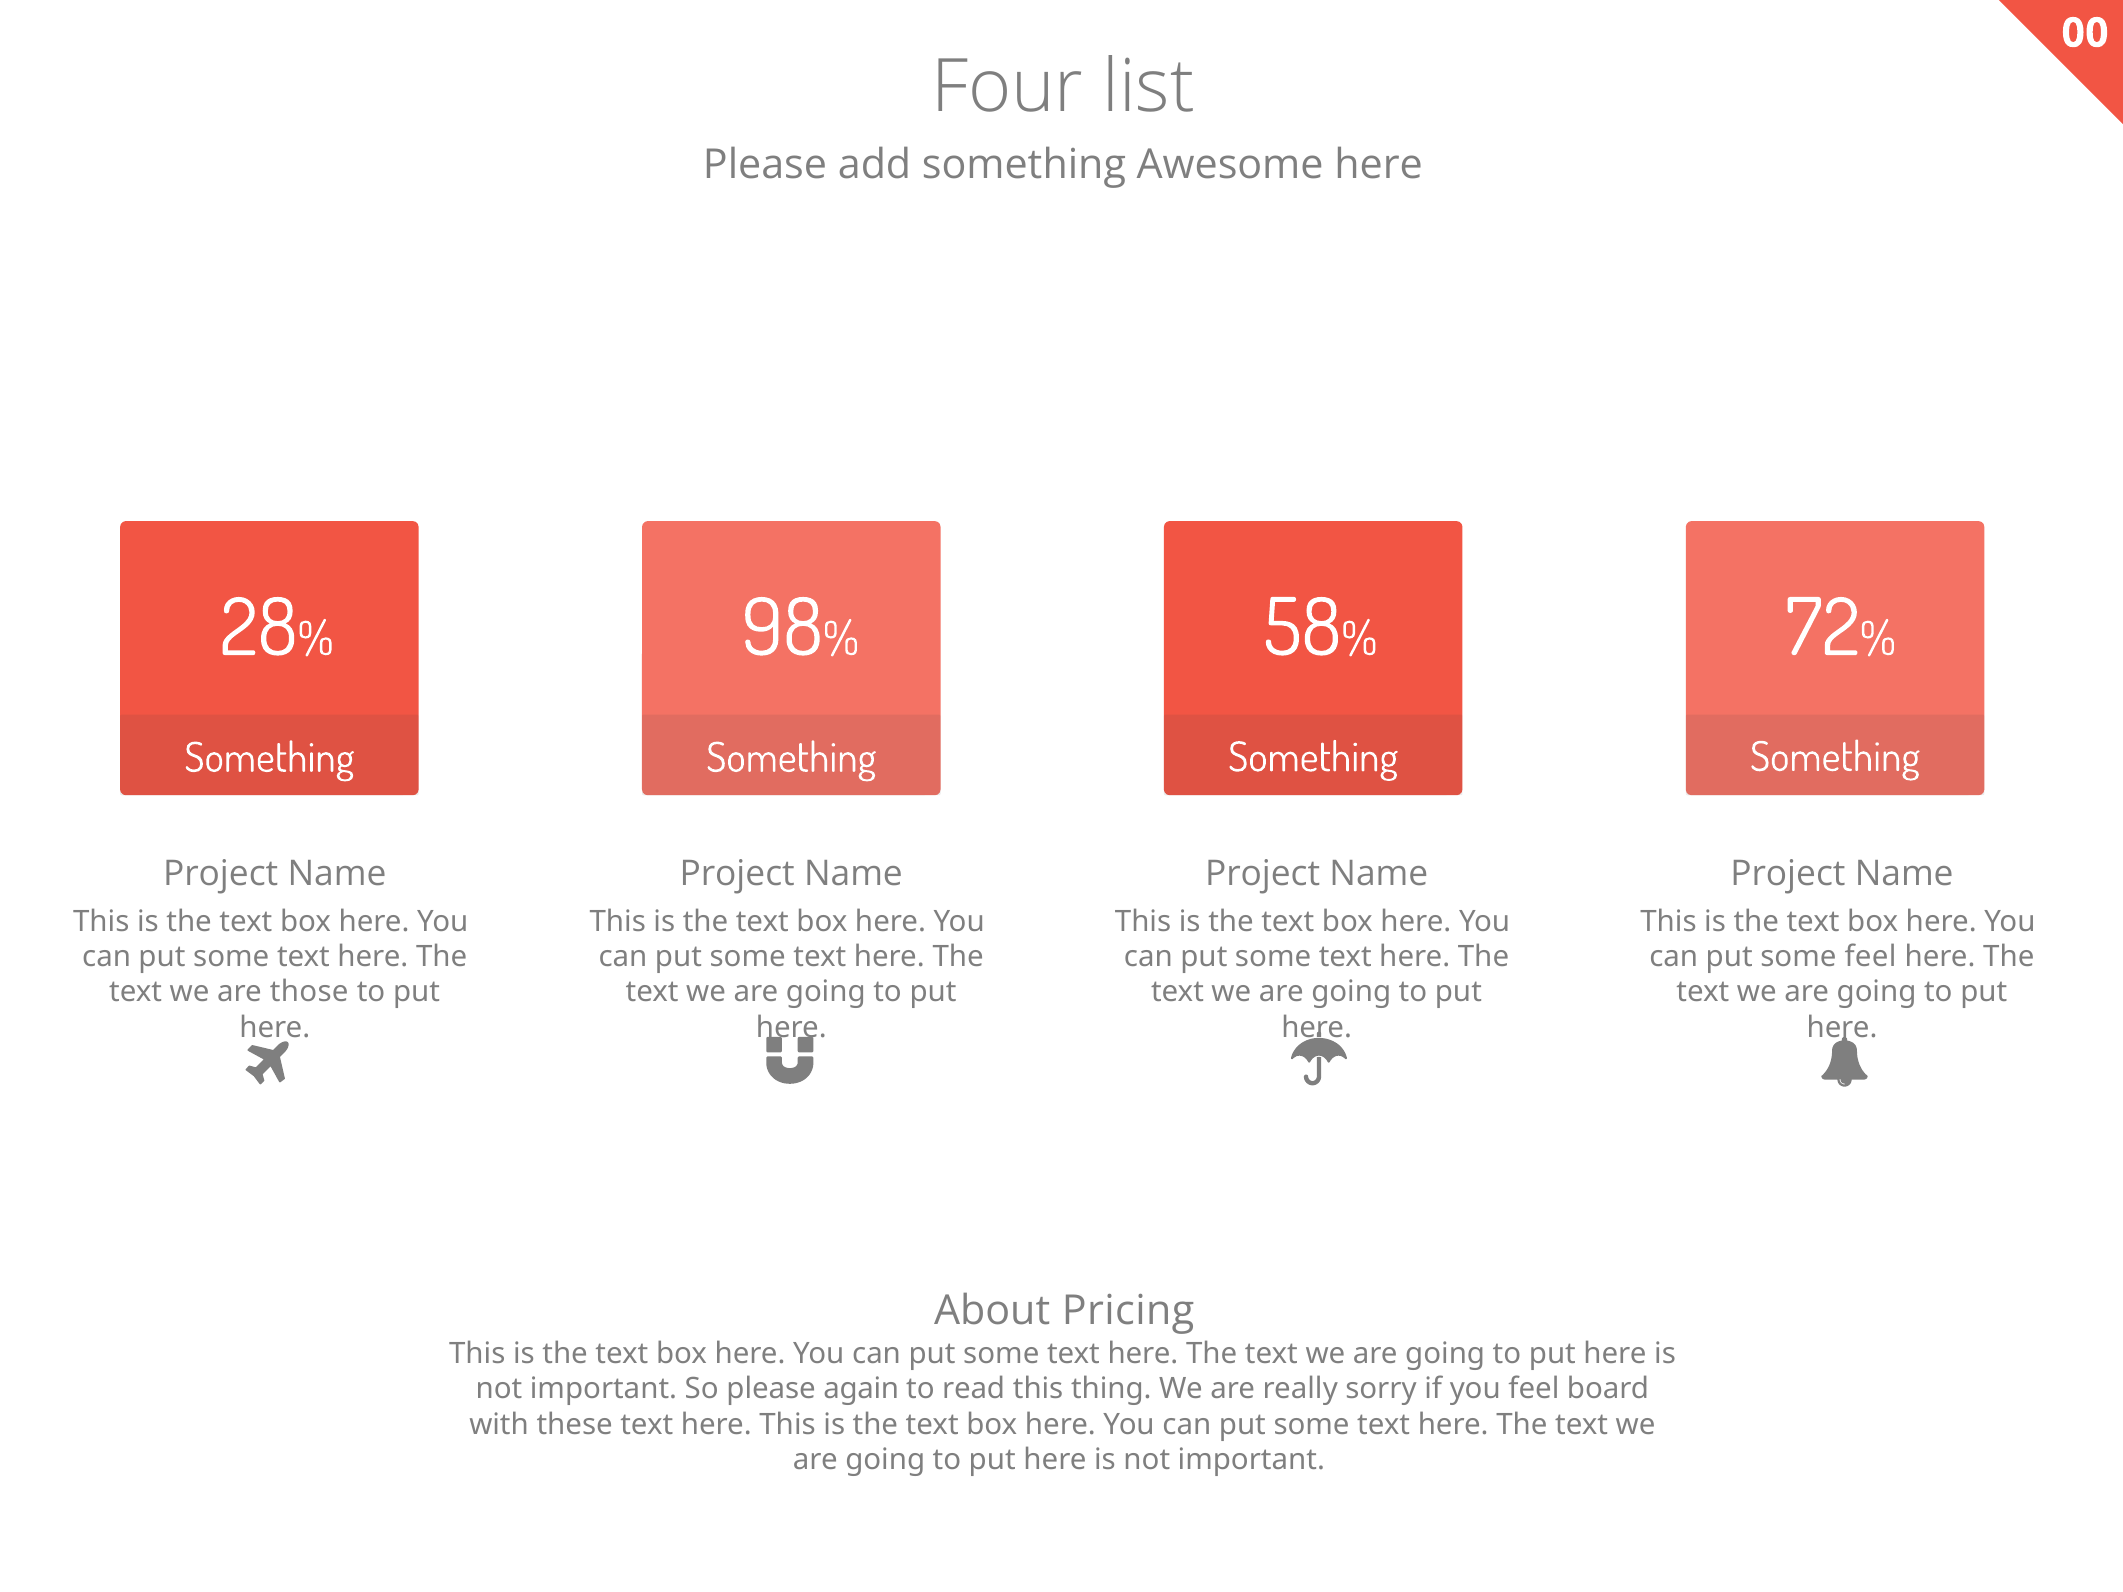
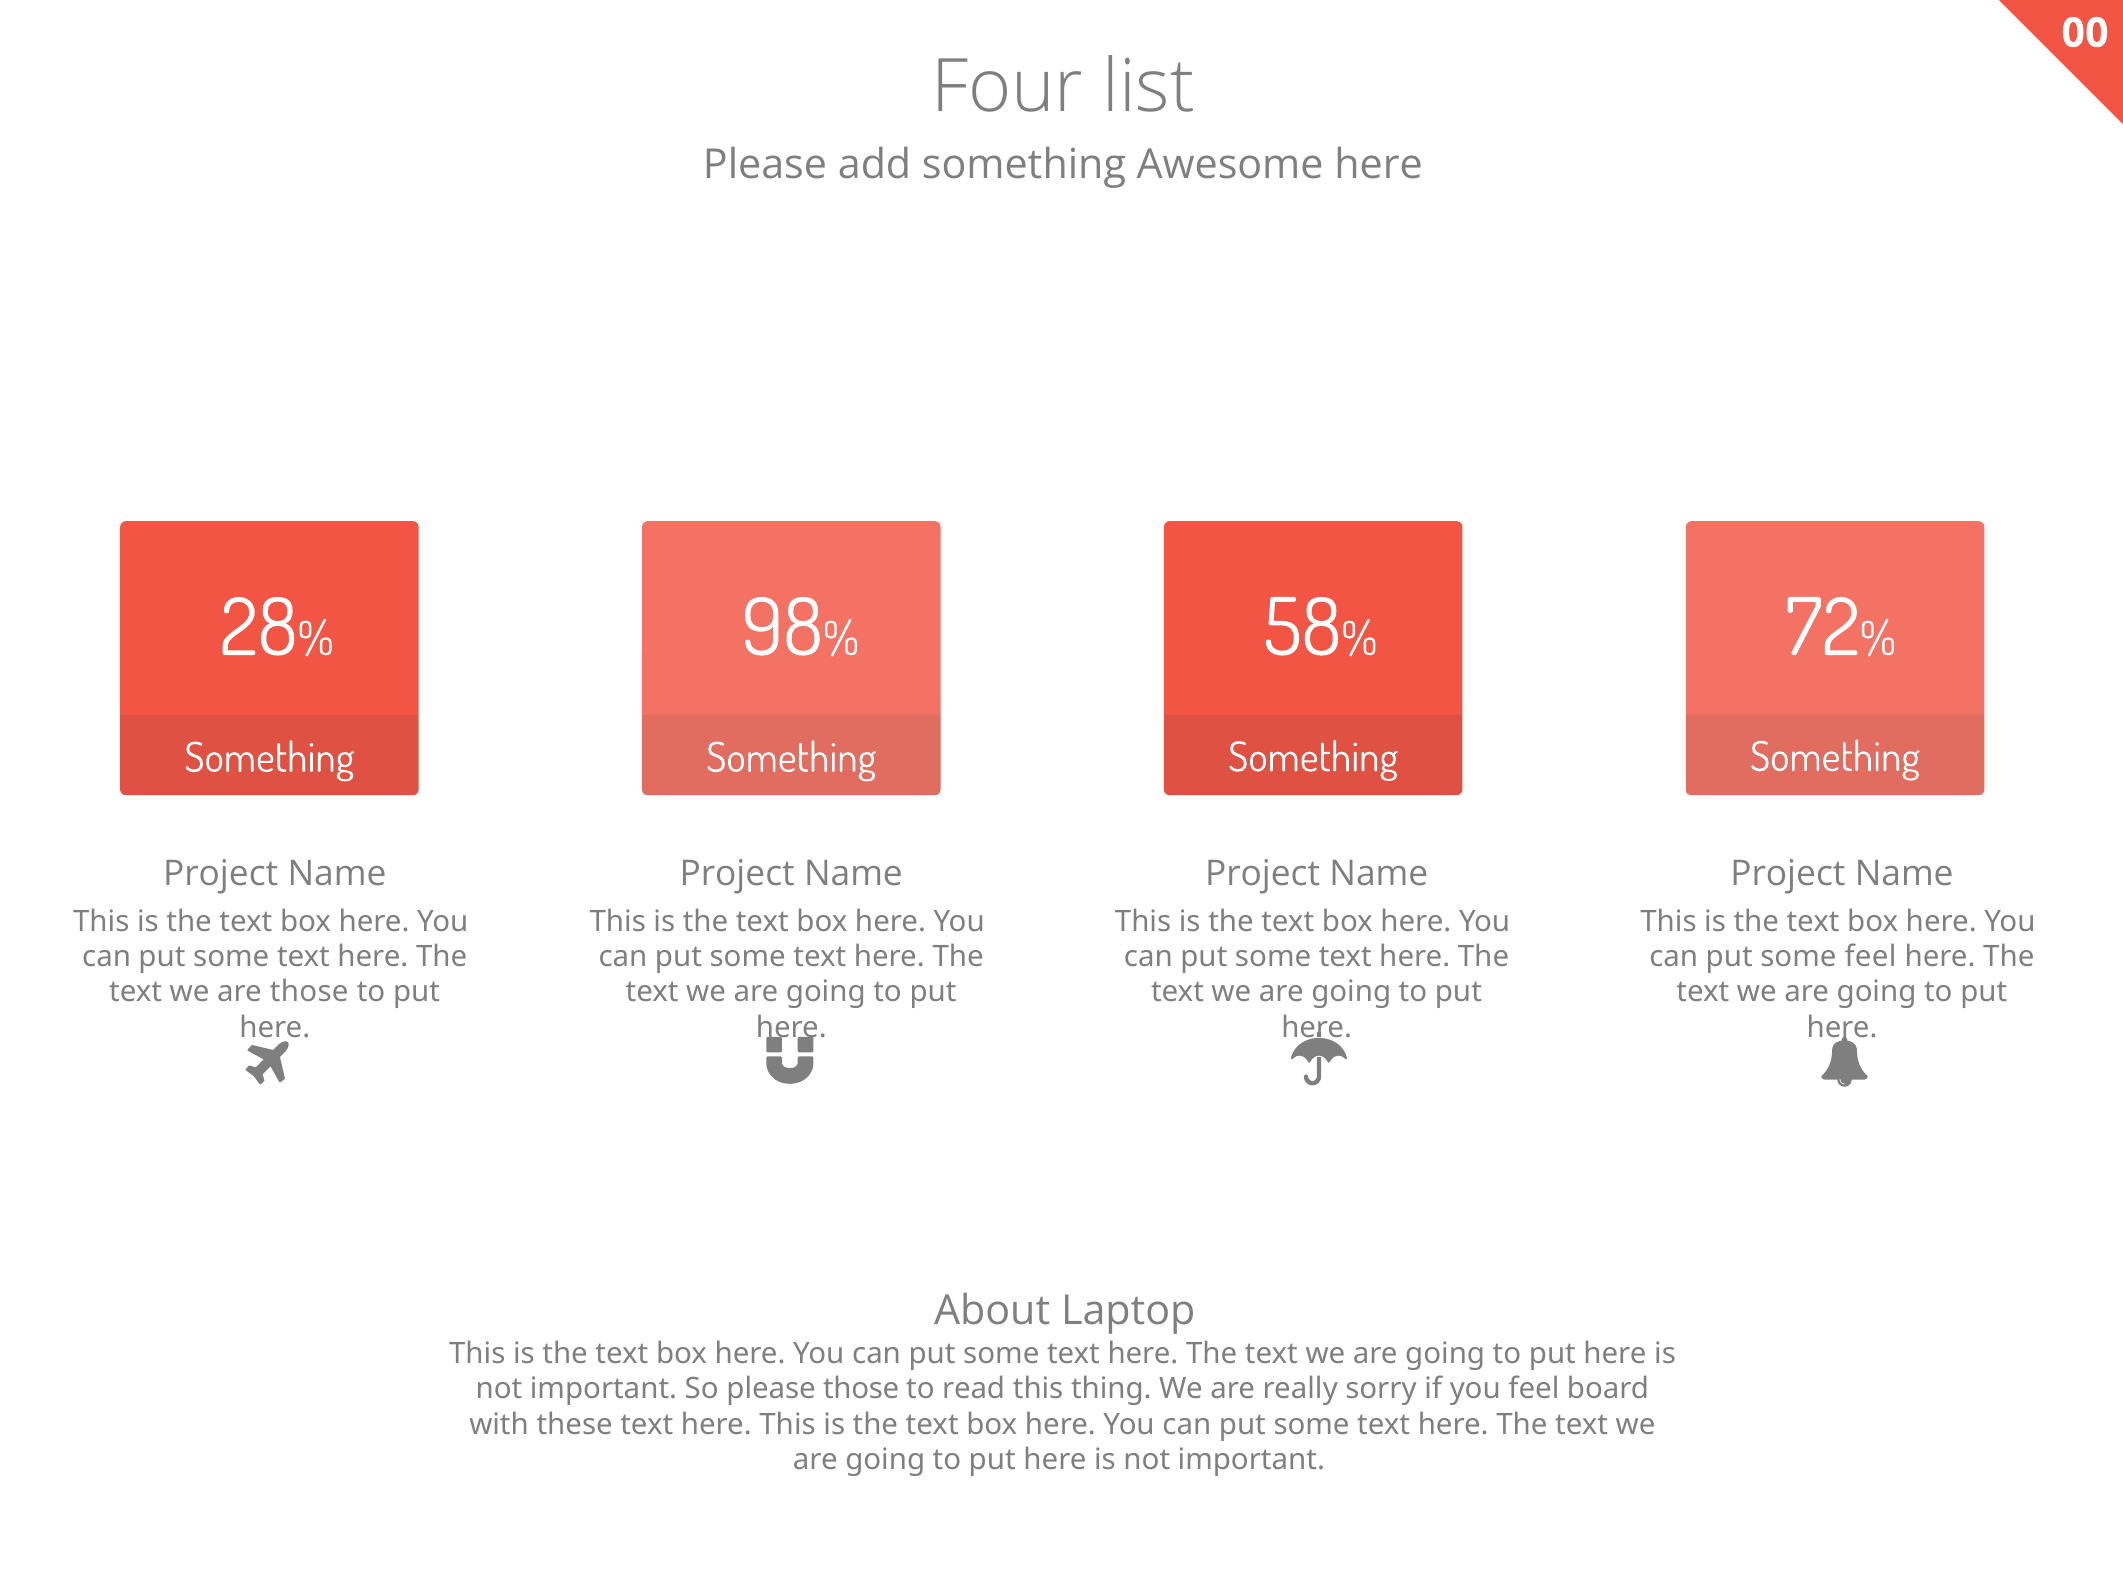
Pricing: Pricing -> Laptop (1128, 1311)
please again: again -> those (861, 1389)
